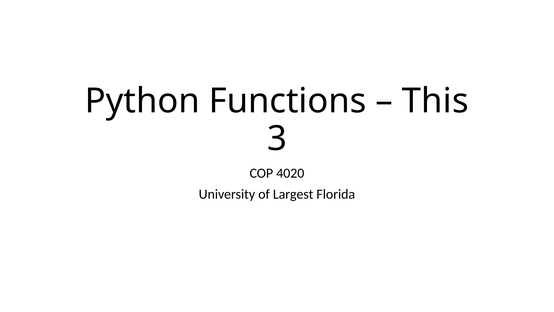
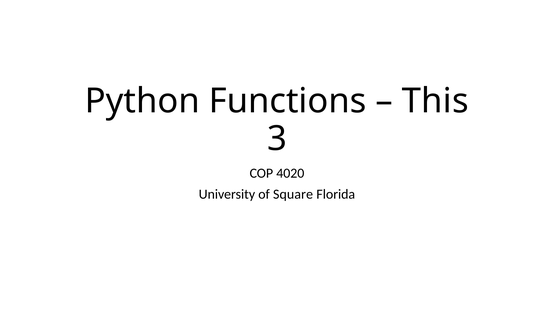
Largest: Largest -> Square (293, 194)
